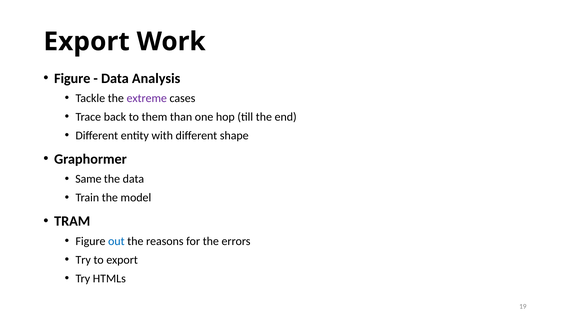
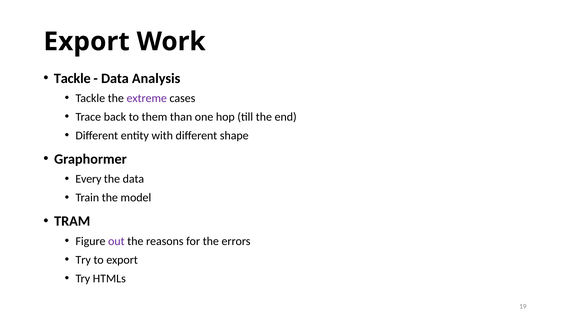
Figure: Figure -> Tackle (72, 78)
Same: Same -> Every (88, 179)
out colour: blue -> purple (116, 241)
